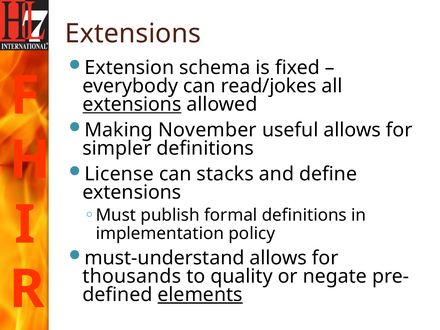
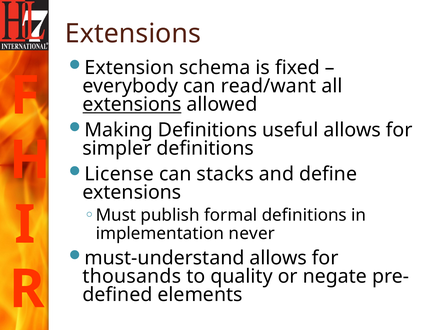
read/jokes: read/jokes -> read/want (269, 86)
Making November: November -> Definitions (208, 130)
policy: policy -> never (252, 234)
elements underline: present -> none (200, 295)
